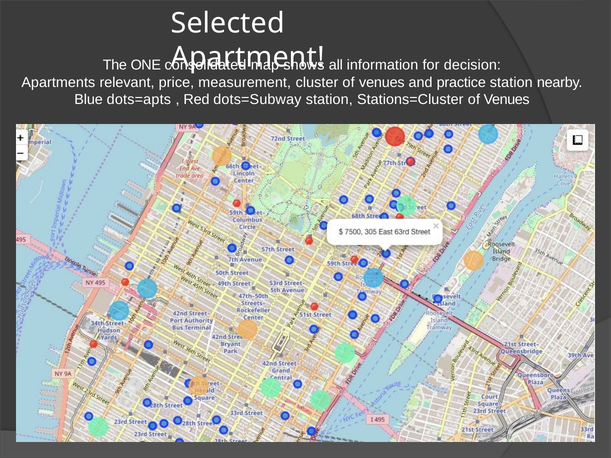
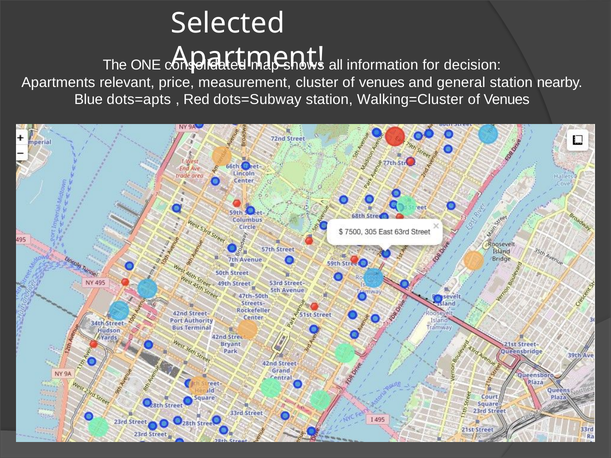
practice: practice -> general (461, 82)
Stations=Cluster: Stations=Cluster -> Walking=Cluster (410, 100)
